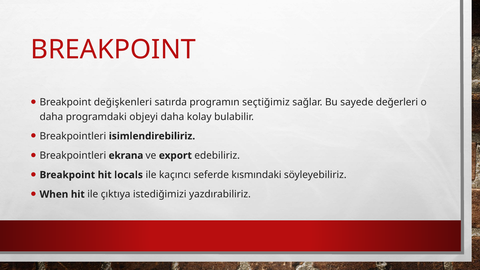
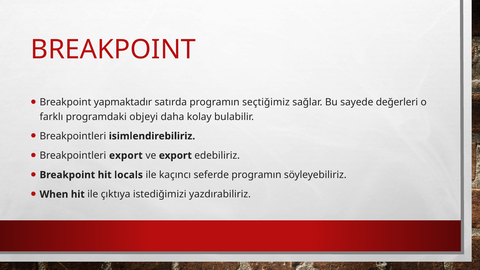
değişkenleri: değişkenleri -> yapmaktadır (123, 102)
daha: daha -> farklı (51, 117)
Breakpointleri ekrana: ekrana -> export (126, 156)
seferde kısmındaki: kısmındaki -> programın (256, 175)
